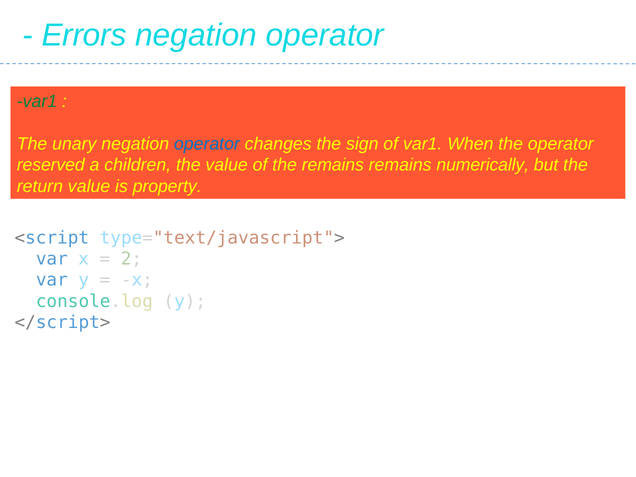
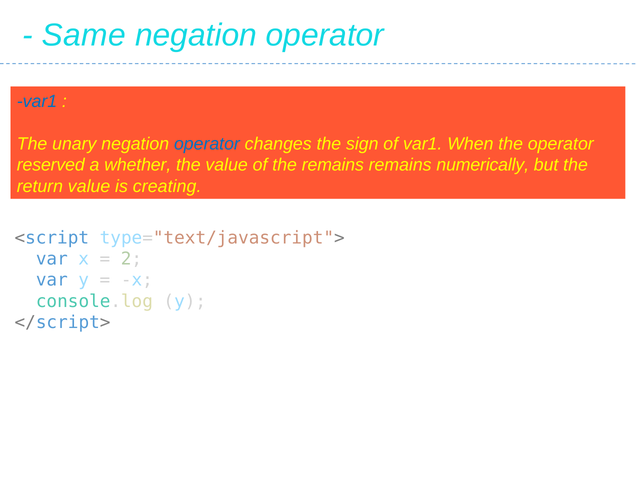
Errors: Errors -> Same (84, 36)
var1 colour: green -> blue (37, 101)
children: children -> whether (138, 165)
property: property -> creating (167, 186)
